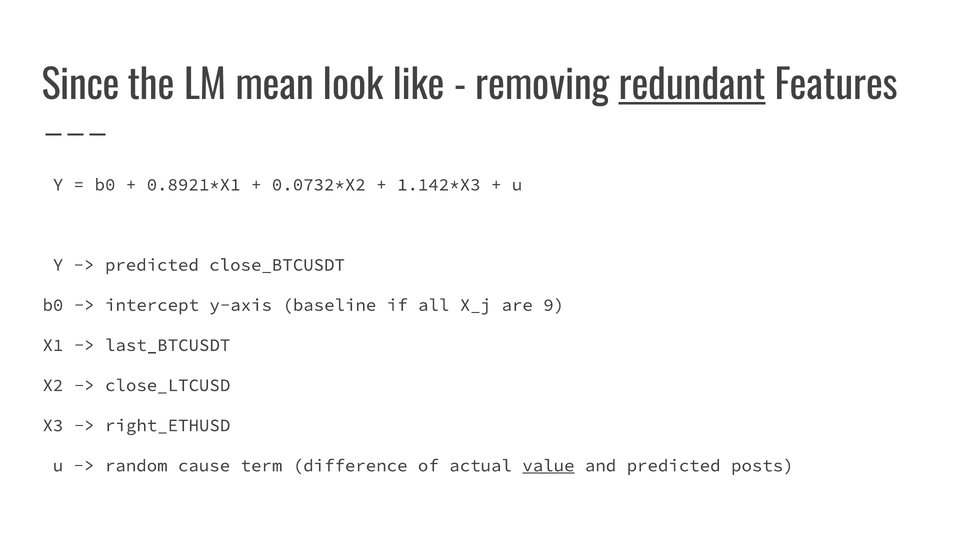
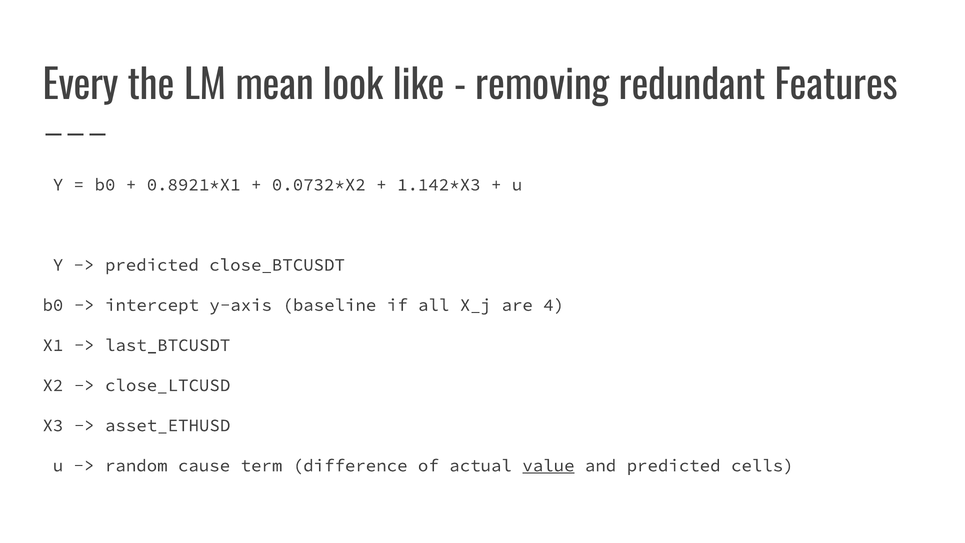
Since: Since -> Every (81, 86)
redundant underline: present -> none (692, 86)
9: 9 -> 4 (554, 305)
right_ETHUSD: right_ETHUSD -> asset_ETHUSD (168, 425)
posts: posts -> cells (762, 465)
